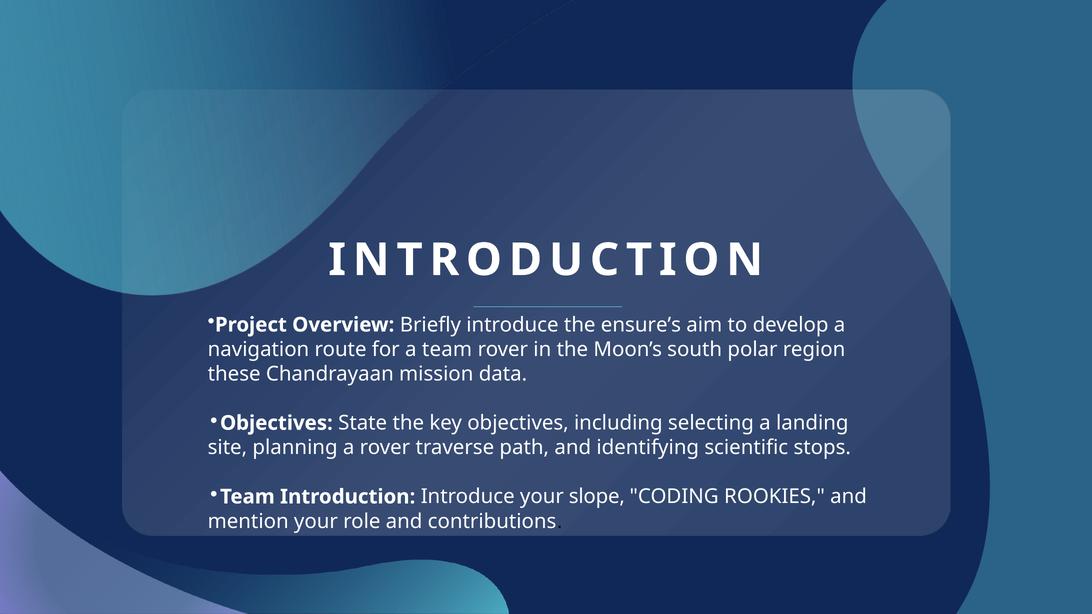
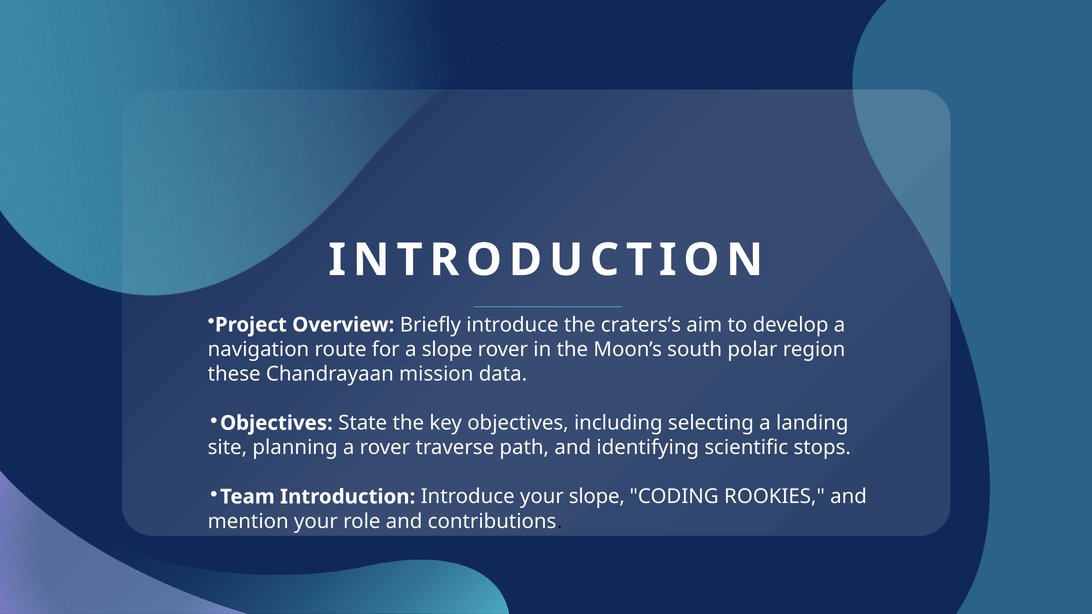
ensure’s: ensure’s -> craters’s (641, 325)
a team: team -> slope (447, 350)
